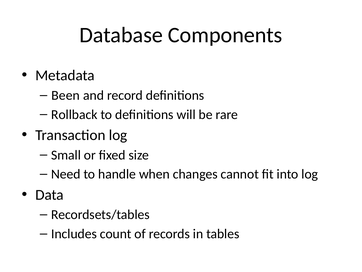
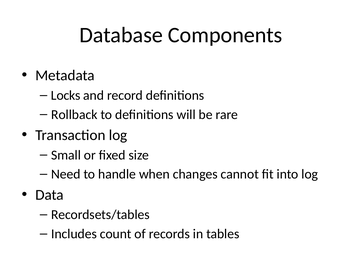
Been: Been -> Locks (66, 95)
